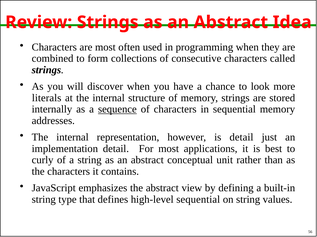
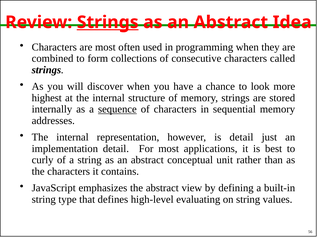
Strings underline: none -> present (108, 22)
literals: literals -> highest (47, 98)
high-level sequential: sequential -> evaluating (198, 200)
